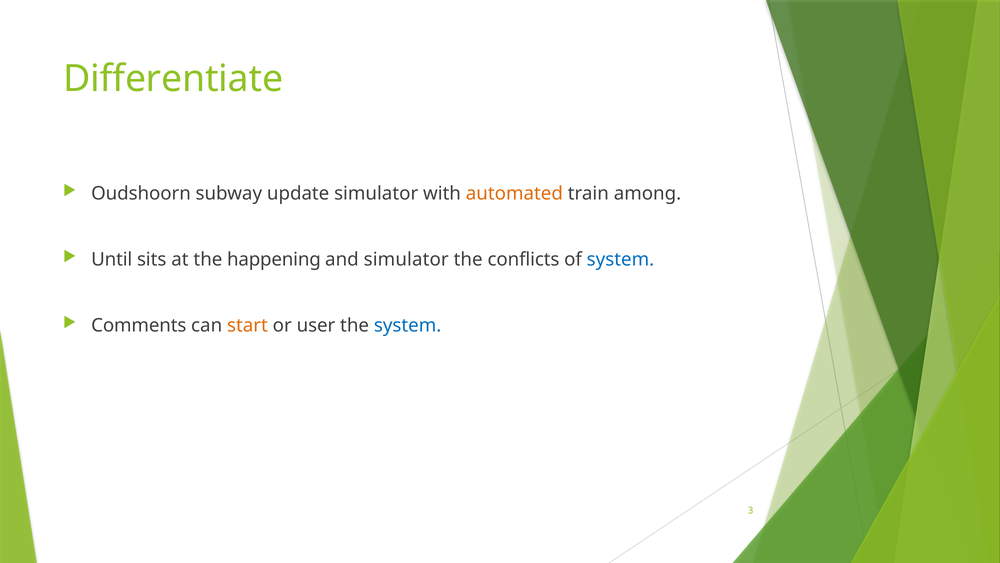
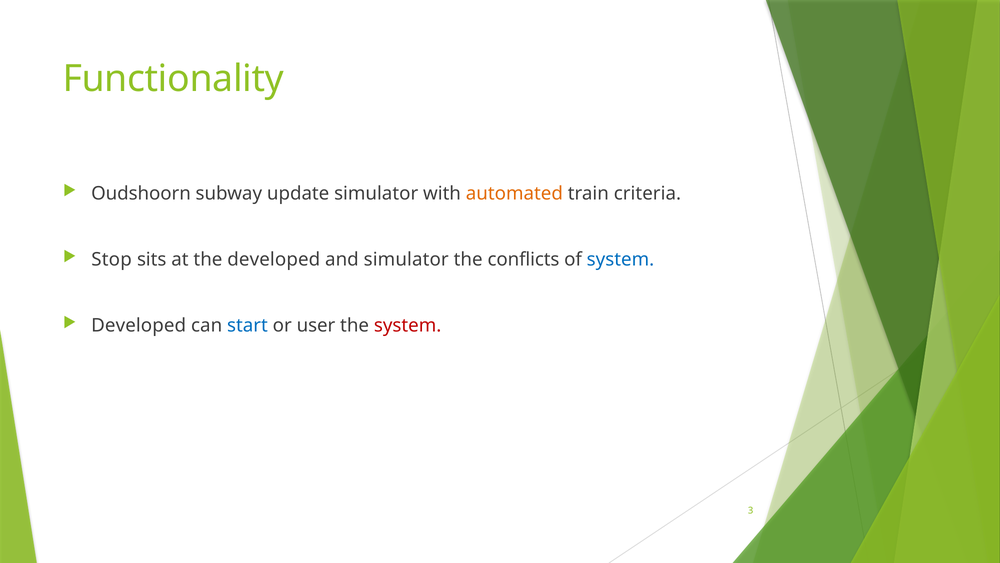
Differentiate: Differentiate -> Functionality (173, 79)
among: among -> criteria (647, 194)
Until: Until -> Stop (112, 259)
the happening: happening -> developed (274, 259)
Comments: Comments -> Developed (139, 325)
start colour: orange -> blue (247, 325)
system colour: blue -> red (408, 325)
